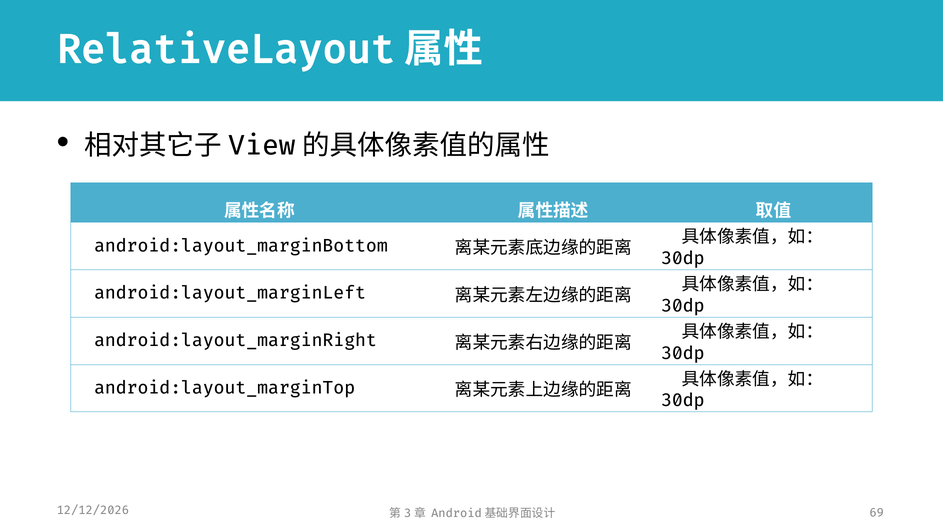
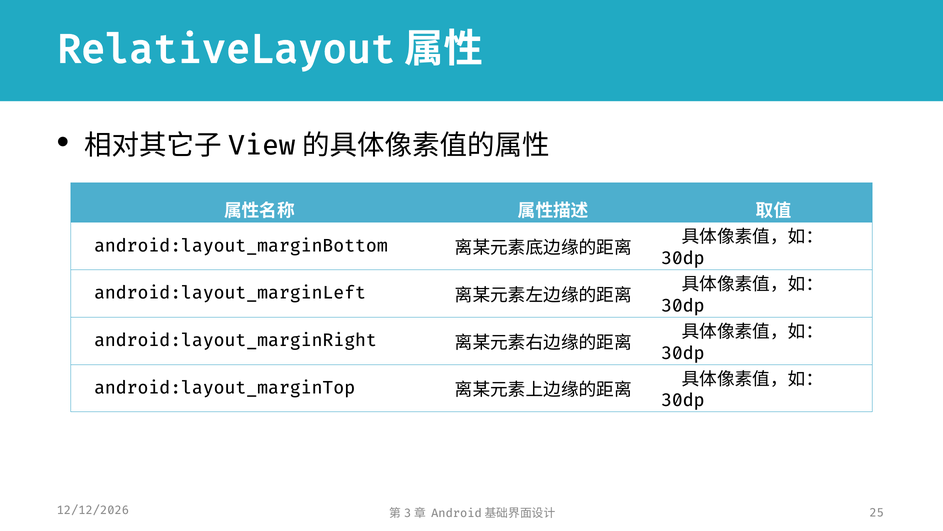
69: 69 -> 25 (877, 513)
